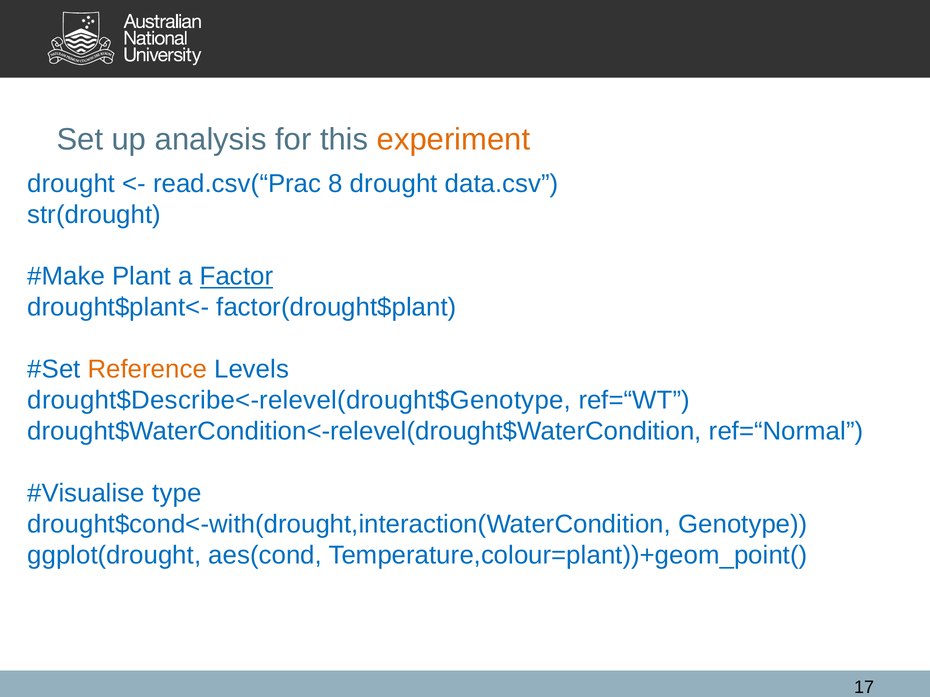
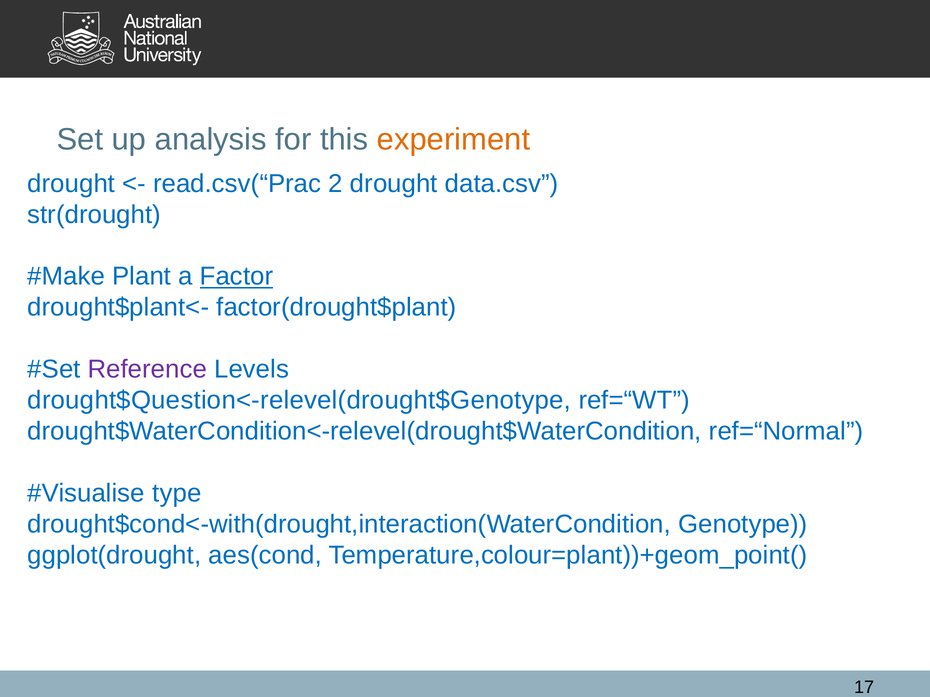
8: 8 -> 2 (336, 184)
Reference colour: orange -> purple (147, 370)
drought$Describe<-relevel(drought$Genotype: drought$Describe<-relevel(drought$Genotype -> drought$Question<-relevel(drought$Genotype (299, 401)
